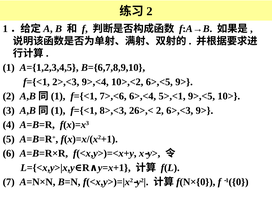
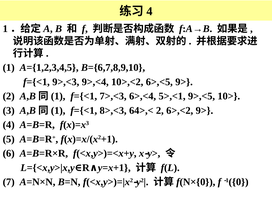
2: 2 -> 4 (150, 11)
2>,<3: 2>,<3 -> 9>,<3 (66, 82)
7>,<6: 7>,<6 -> 7>,<3 (113, 96)
26>,<: 26>,< -> 64>,< (141, 110)
6>,<3: 6>,<3 -> 6>,<2 (180, 110)
